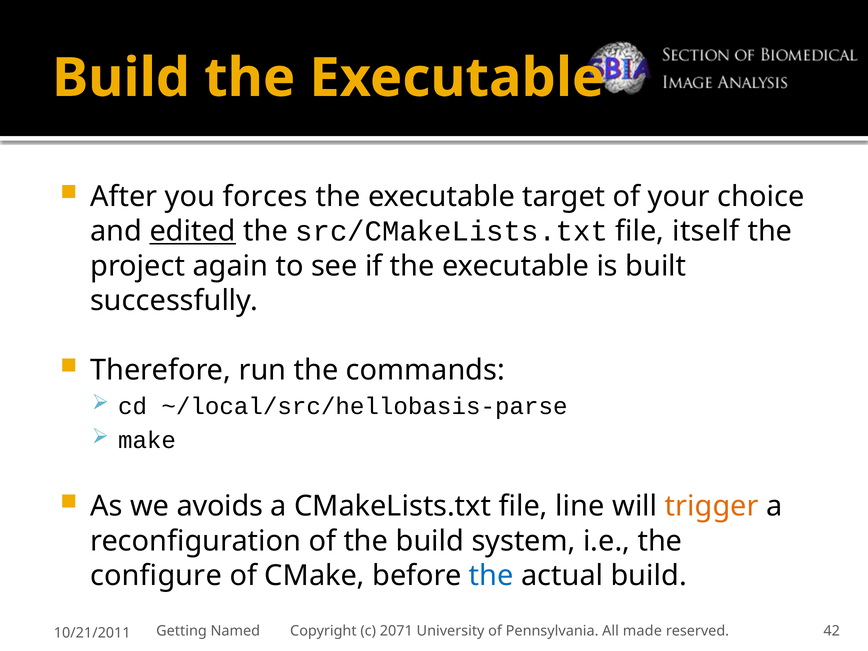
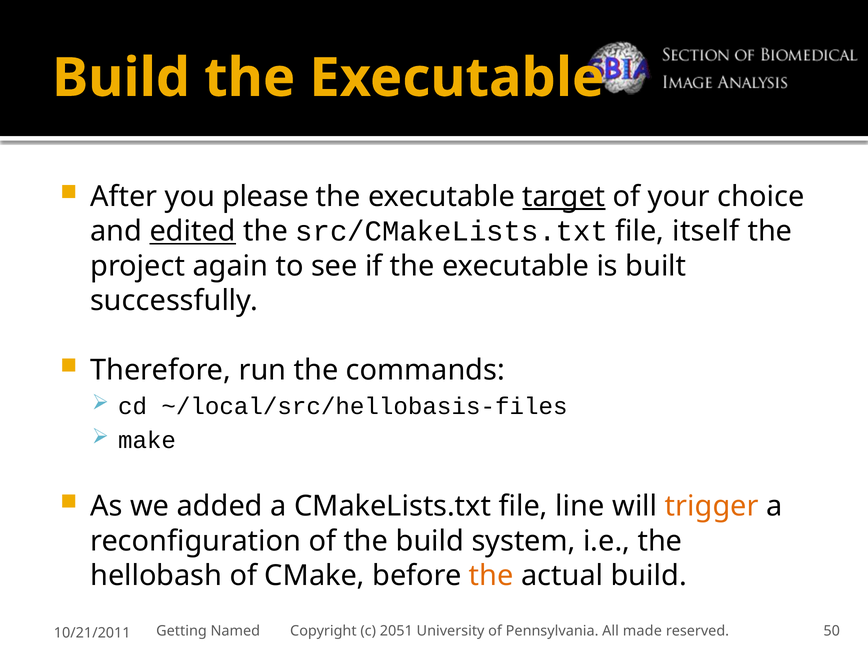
forces: forces -> please (266, 197)
target underline: none -> present (564, 197)
~/local/src/hellobasis-parse: ~/local/src/hellobasis-parse -> ~/local/src/hellobasis-files (364, 407)
avoids: avoids -> added (220, 506)
configure: configure -> hellobash (156, 576)
the colour: blue -> orange (491, 576)
2071: 2071 -> 2051 (396, 631)
42: 42 -> 50 (832, 631)
